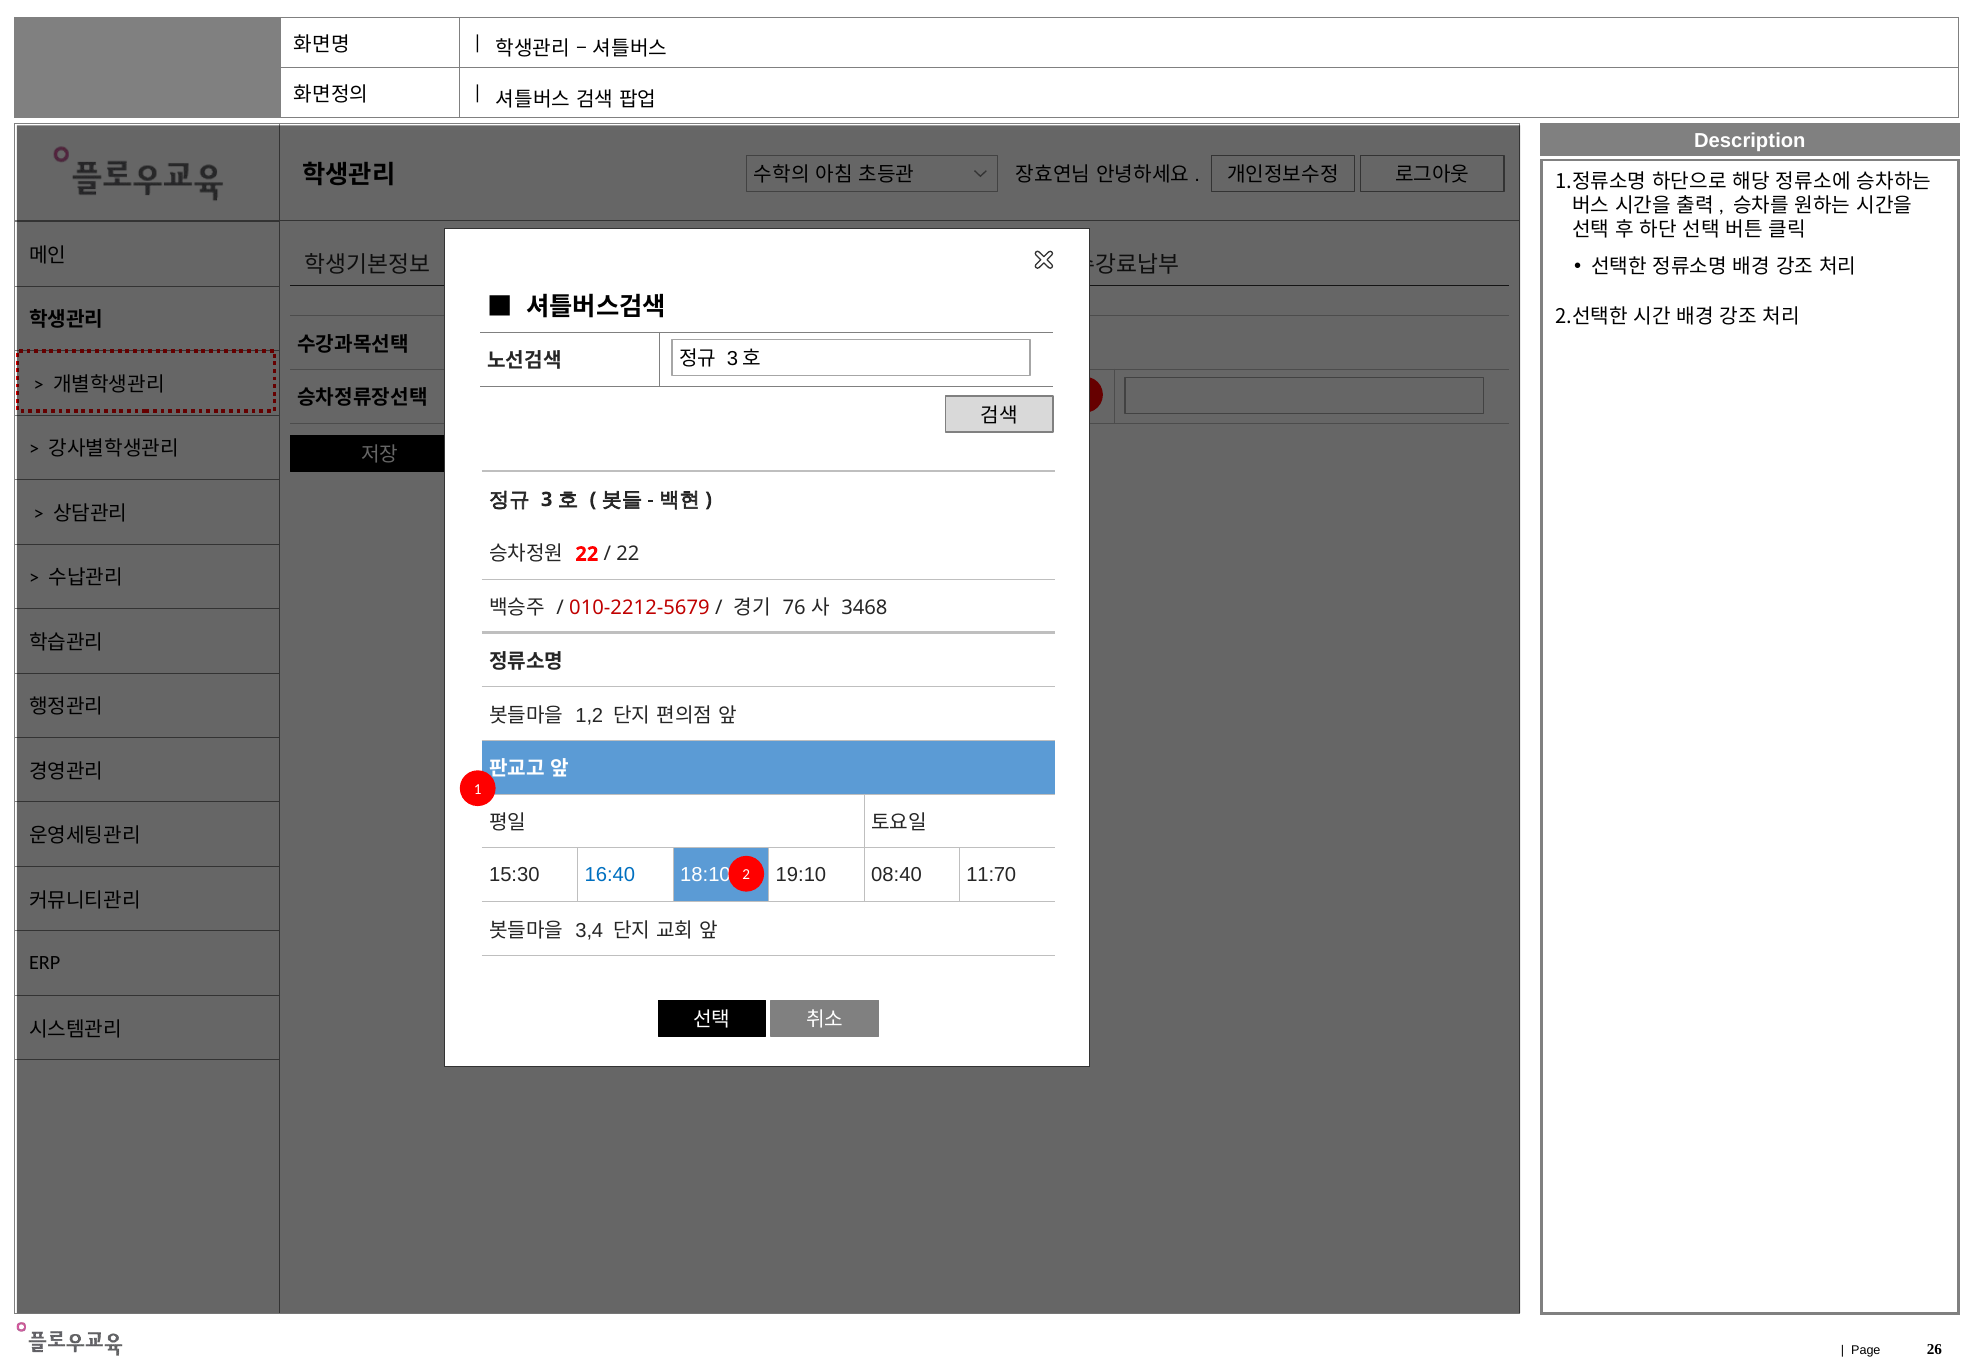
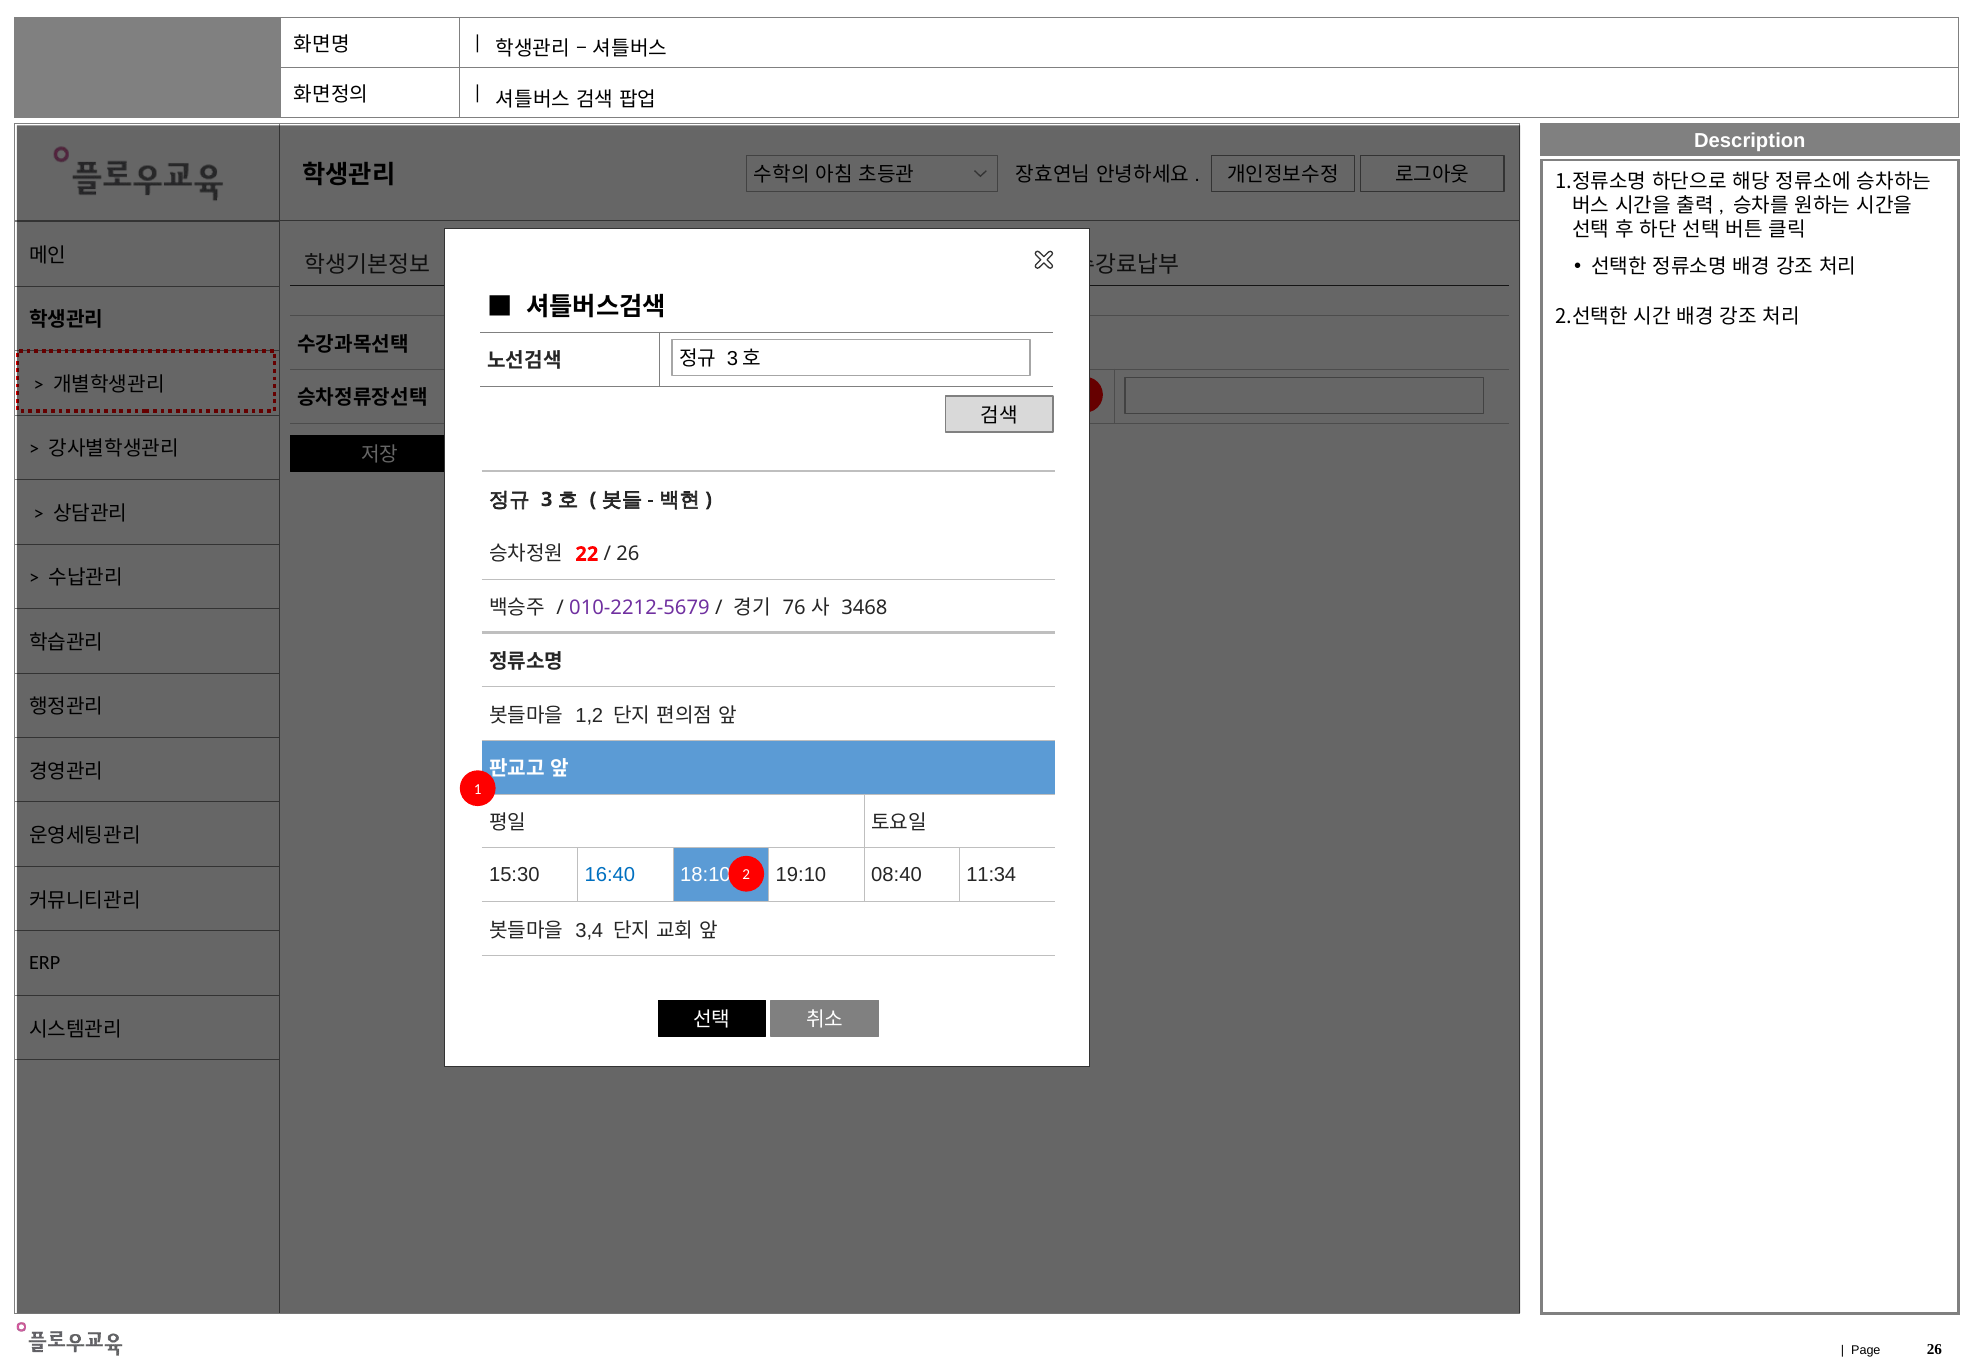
22: 22 -> 26 (628, 554)
010-2212-5679 colour: red -> purple (639, 608)
11:70: 11:70 -> 11:34 (991, 875)
